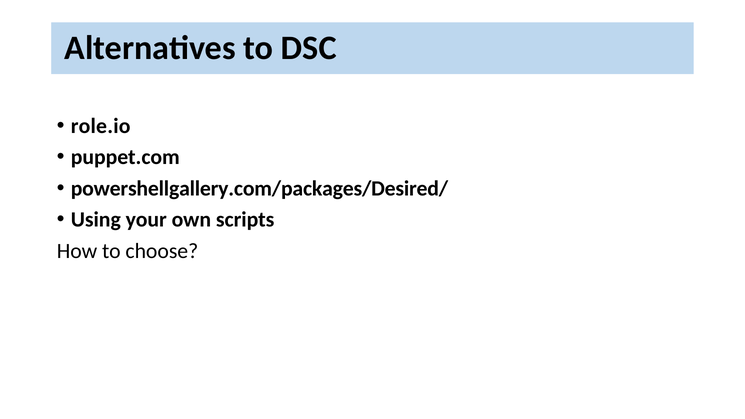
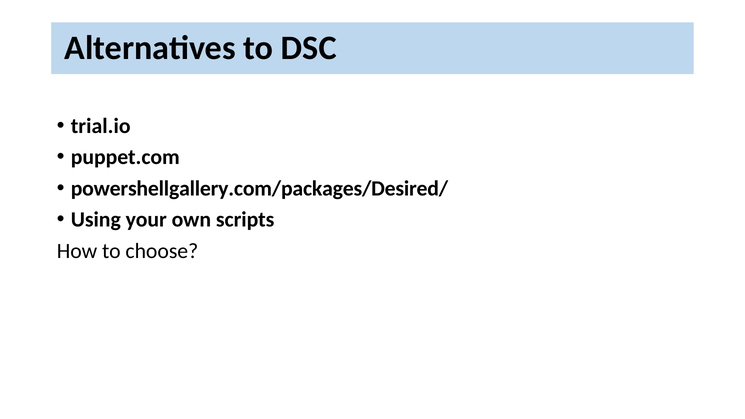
role.io: role.io -> trial.io (101, 126)
